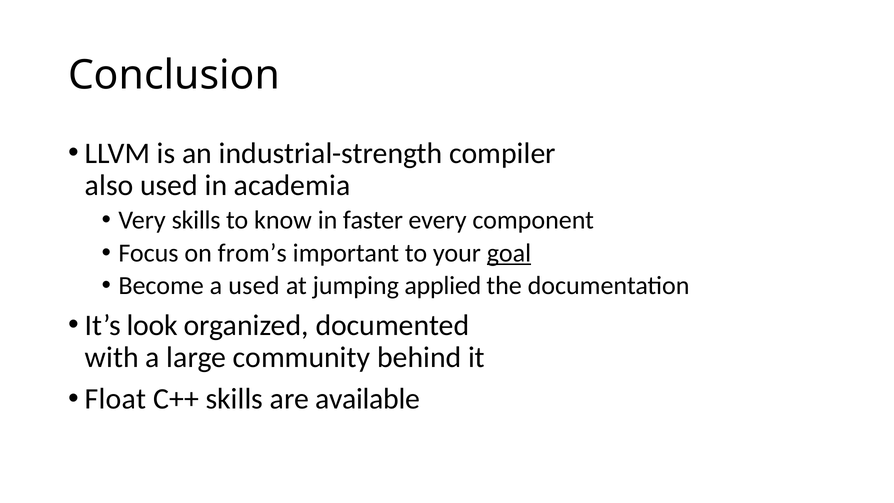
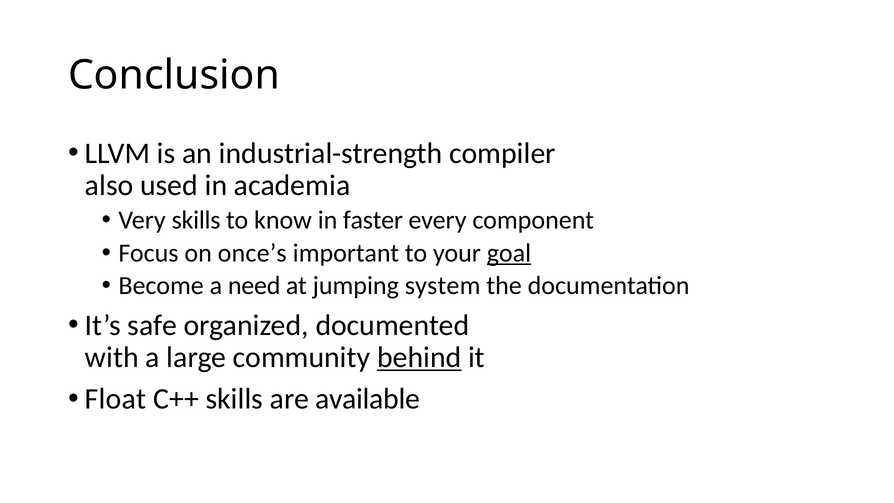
from’s: from’s -> once’s (252, 253)
a used: used -> need (254, 286)
applied: applied -> system (443, 286)
look: look -> safe (152, 325)
behind underline: none -> present (419, 357)
